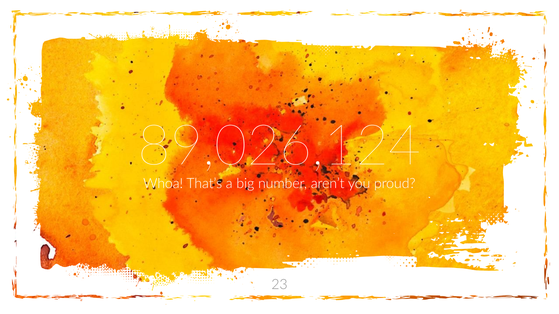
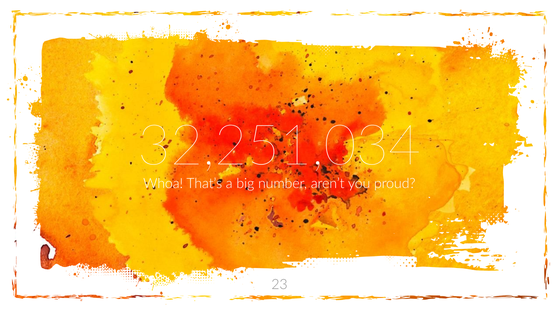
89,026,124: 89,026,124 -> 32,251,034 (279, 146)
